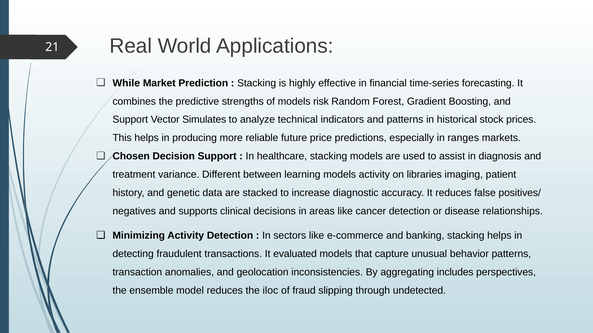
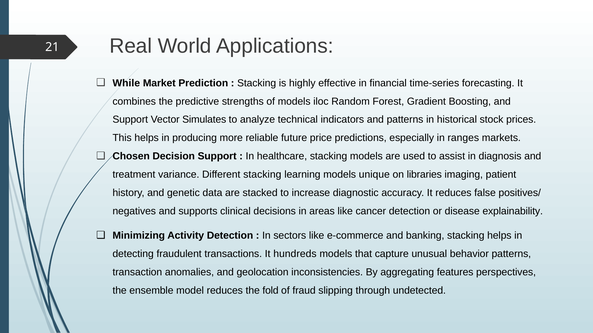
risk: risk -> iloc (321, 101)
Different between: between -> stacking (262, 175)
models activity: activity -> unique (374, 175)
relationships: relationships -> explainability (513, 211)
evaluated: evaluated -> hundreds (295, 254)
includes: includes -> features (455, 273)
iloc: iloc -> fold (271, 291)
